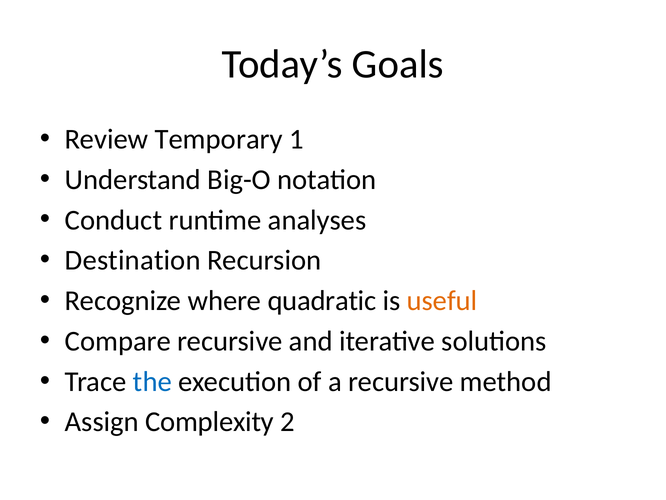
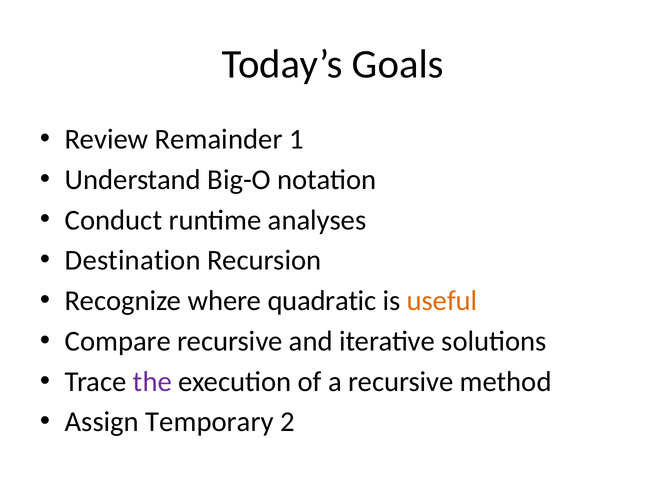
Temporary: Temporary -> Remainder (219, 139)
the colour: blue -> purple (152, 381)
Complexity: Complexity -> Temporary (210, 422)
